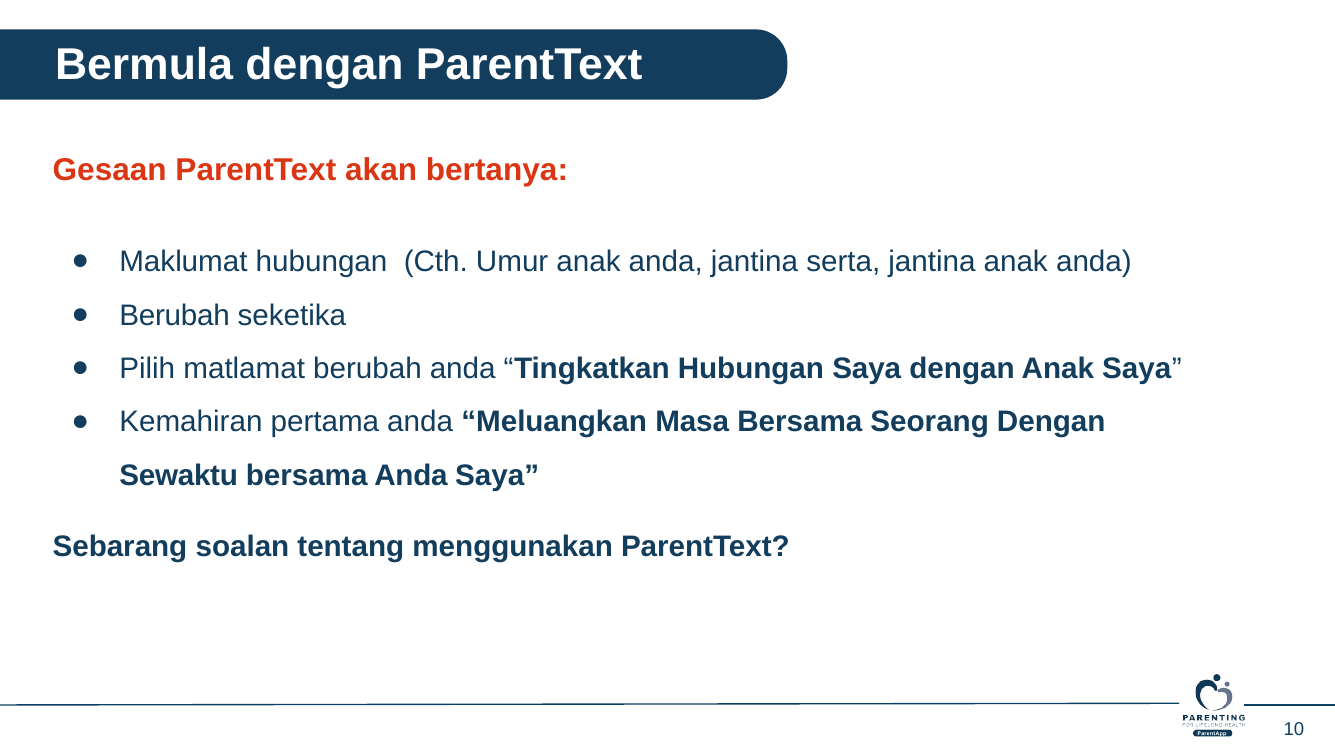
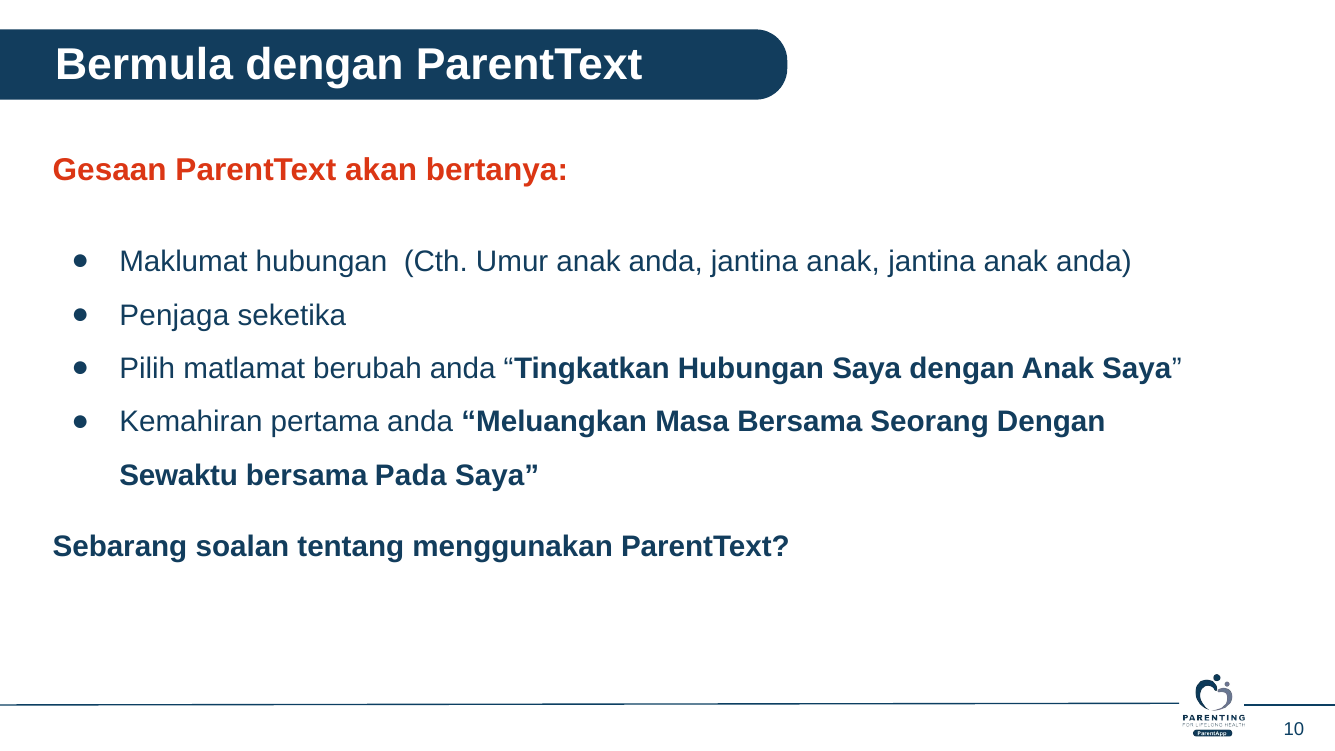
anda jantina serta: serta -> anak (843, 262)
Berubah: Berubah -> Penjaga (174, 315)
bersama Anda: Anda -> Pada (411, 475)
